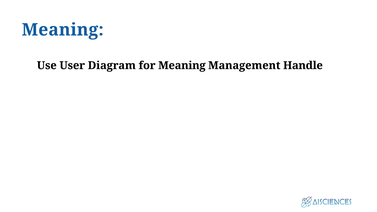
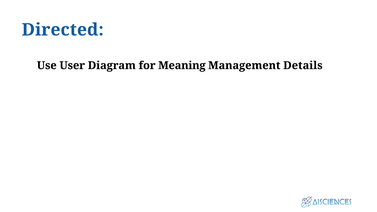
Meaning: Meaning -> Directed (63, 30)
Handle: Handle -> Details (303, 66)
